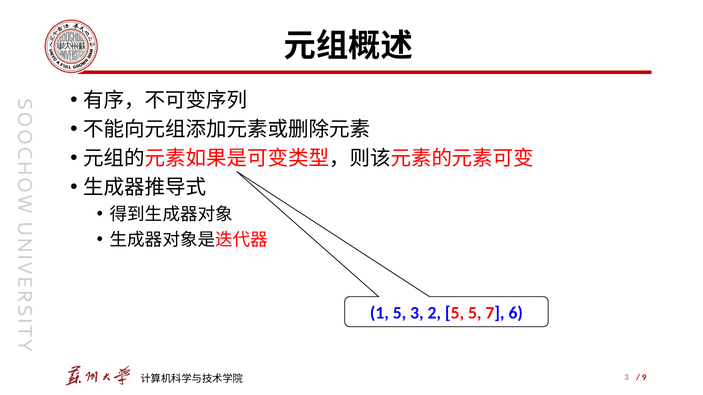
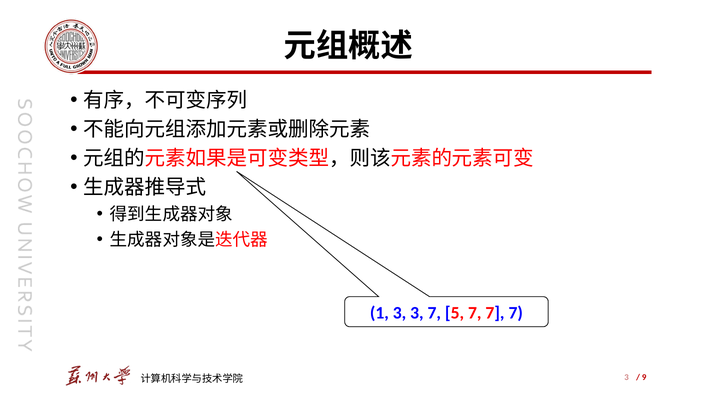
1 5: 5 -> 3 (399, 313)
3 2: 2 -> 7 (434, 313)
5 5: 5 -> 7 (475, 313)
6: 6 -> 7 (516, 313)
